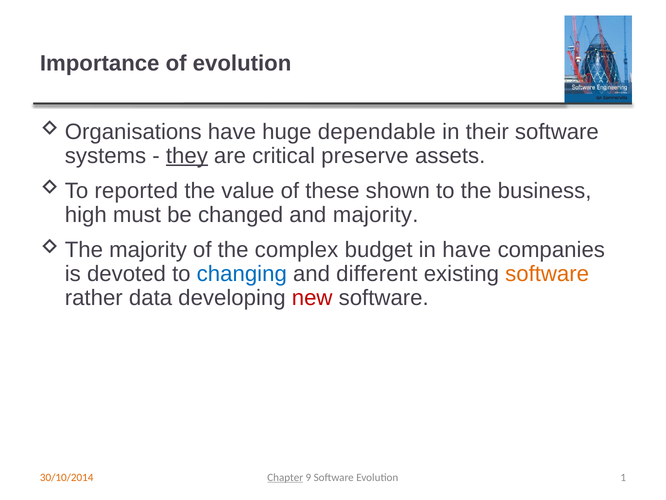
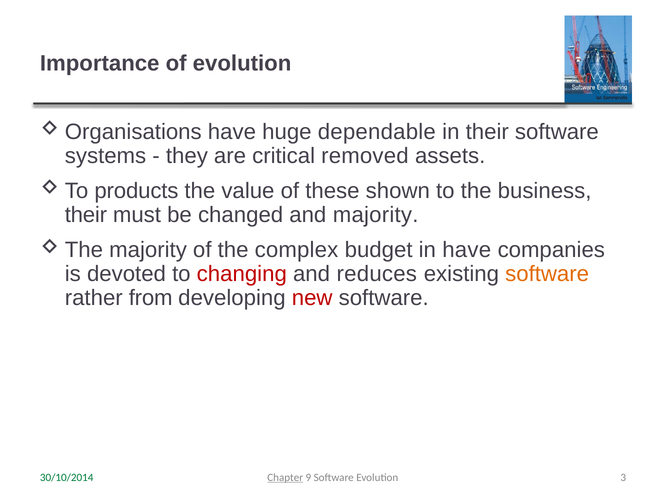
they underline: present -> none (187, 156)
preserve: preserve -> removed (365, 156)
reported: reported -> products (136, 191)
high: high -> their (86, 215)
changing colour: blue -> red (242, 274)
different: different -> reduces (377, 274)
data: data -> from (151, 298)
1: 1 -> 3 (623, 477)
30/10/2014 colour: orange -> green (67, 477)
